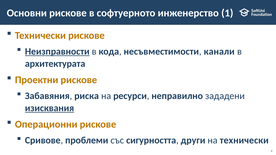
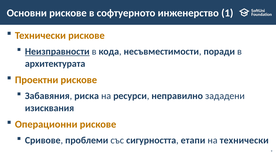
канали: канали -> поради (219, 52)
изисквания underline: present -> none (50, 108)
други: други -> етапи (193, 141)
